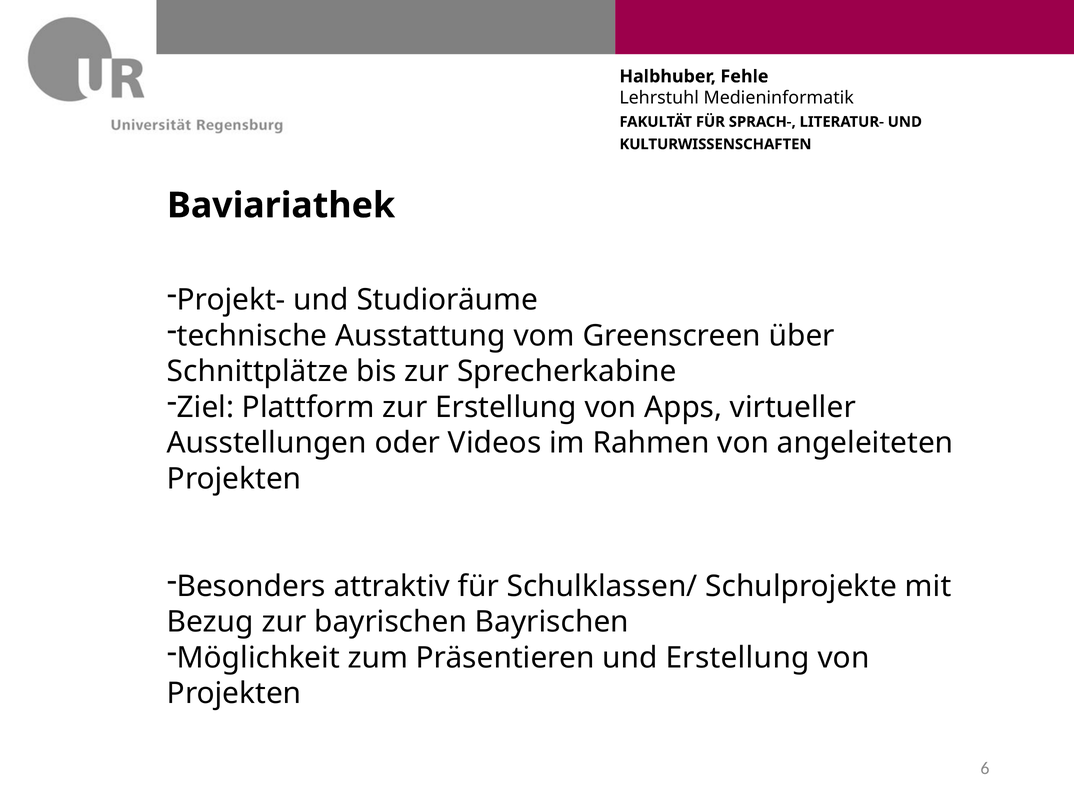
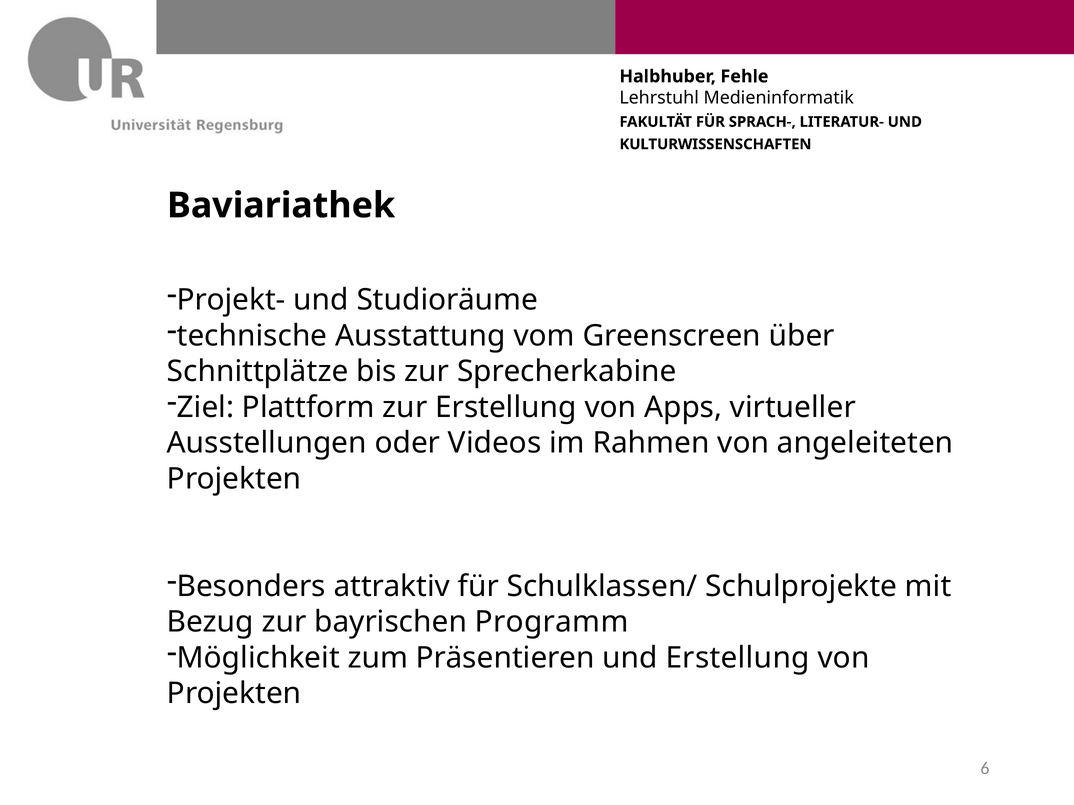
bayrischen Bayrischen: Bayrischen -> Programm (552, 622)
